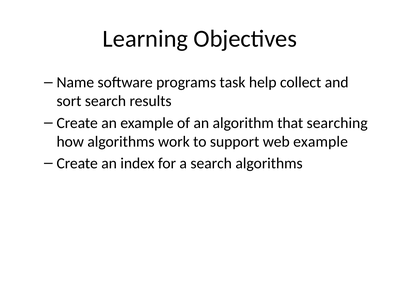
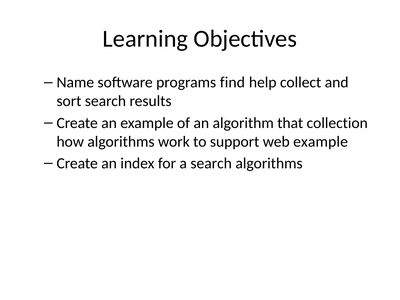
task: task -> find (232, 82)
searching: searching -> collection (337, 123)
